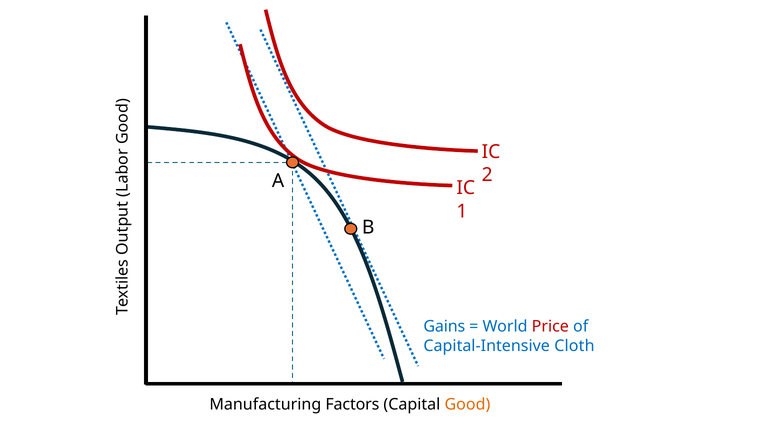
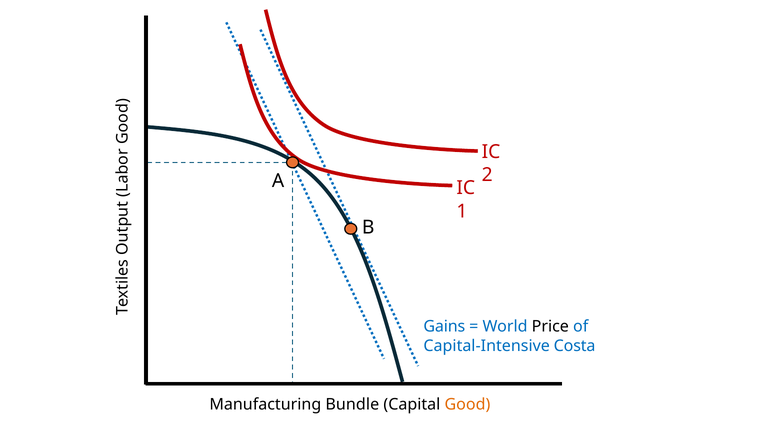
Price colour: red -> black (550, 326)
Cloth: Cloth -> Costa (575, 346)
Factors: Factors -> Bundle (352, 404)
